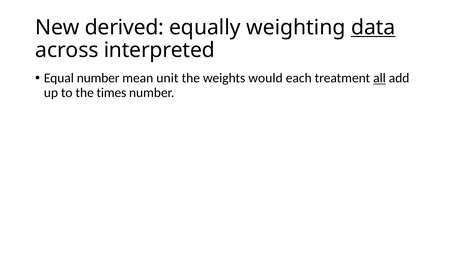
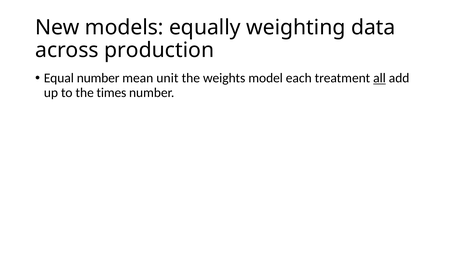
derived: derived -> models (124, 27)
data underline: present -> none (373, 27)
interpreted: interpreted -> production (159, 50)
would: would -> model (266, 78)
